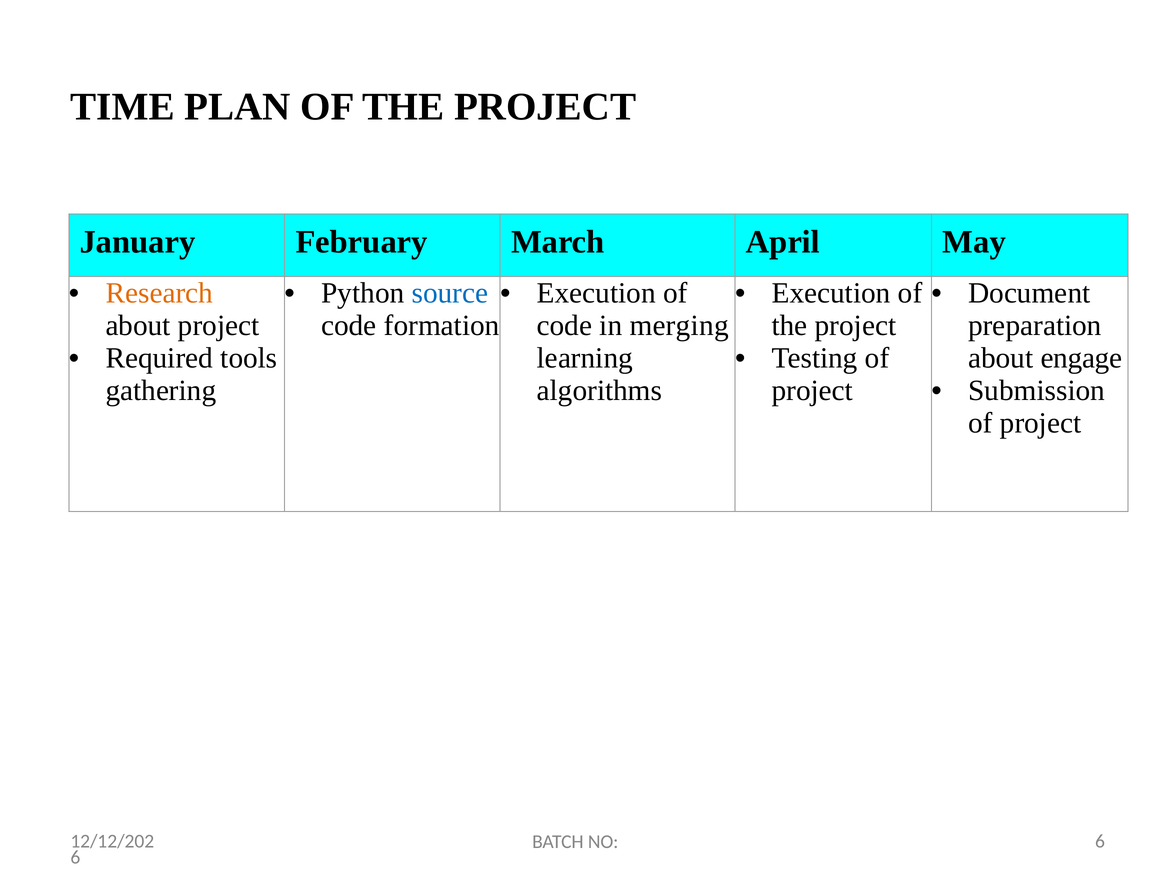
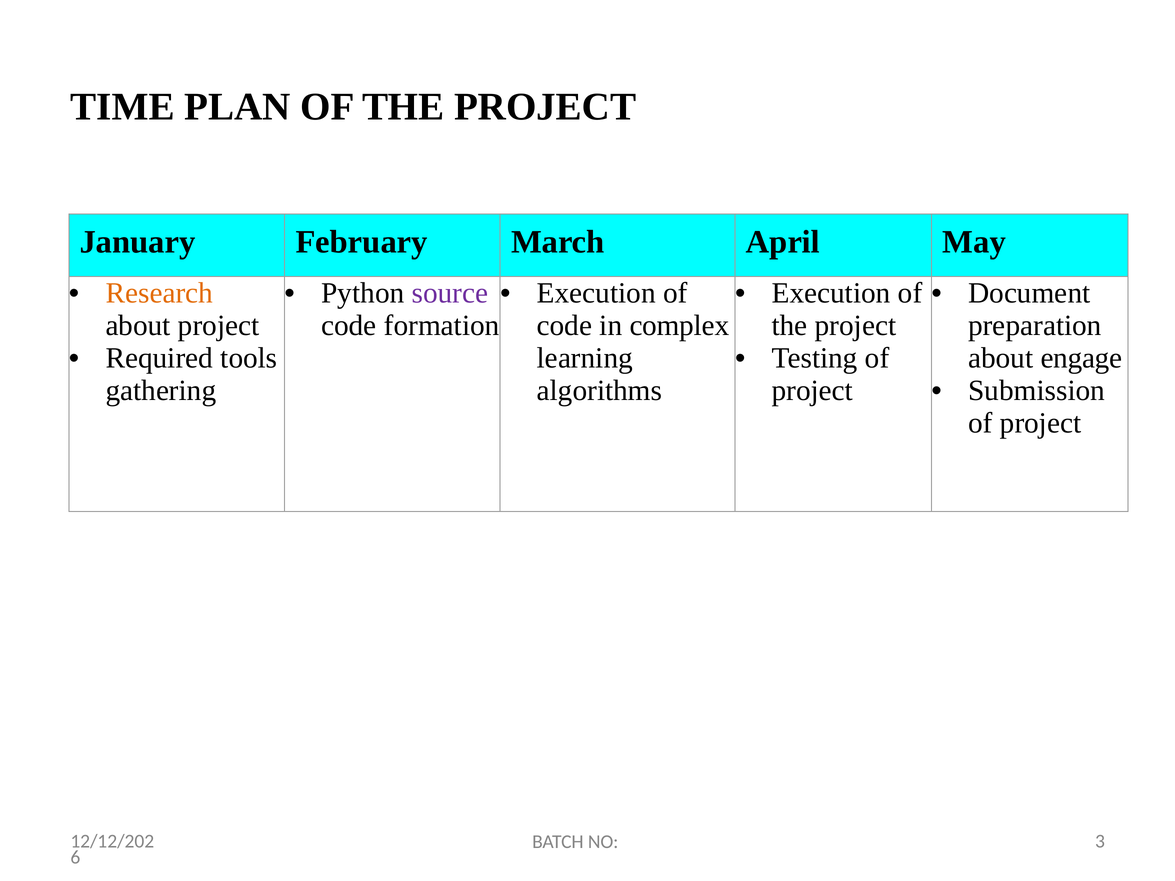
source colour: blue -> purple (450, 293)
merging: merging -> complex (679, 326)
NO 6: 6 -> 3 (1100, 842)
